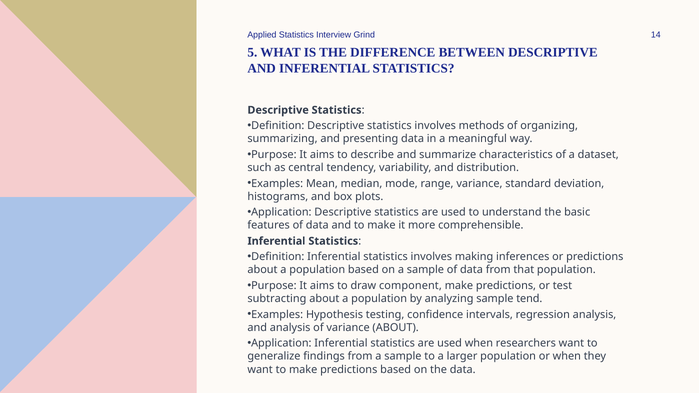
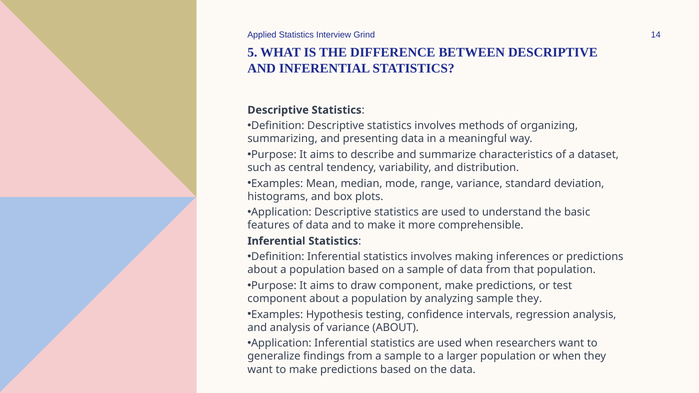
subtracting: subtracting -> component (277, 299)
sample tend: tend -> they (529, 299)
